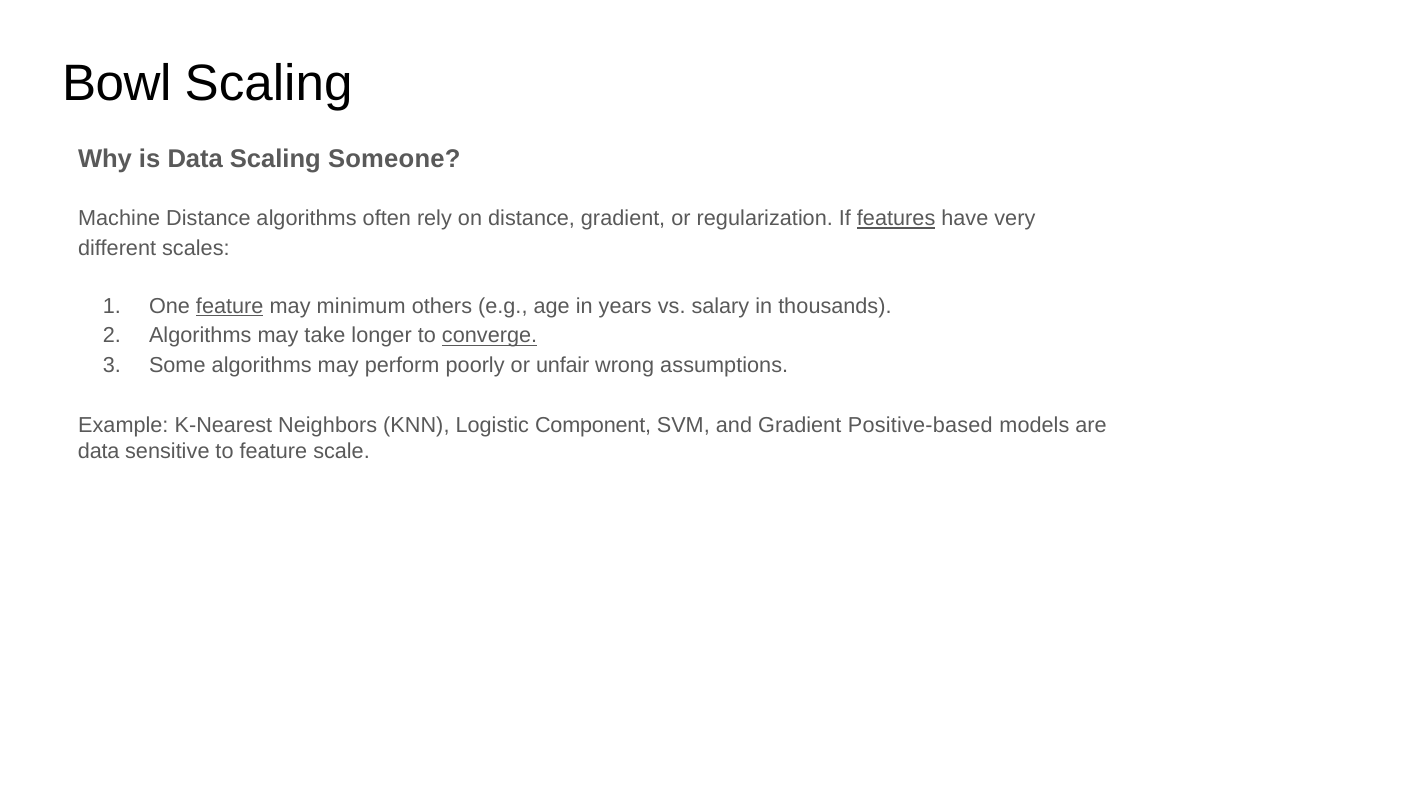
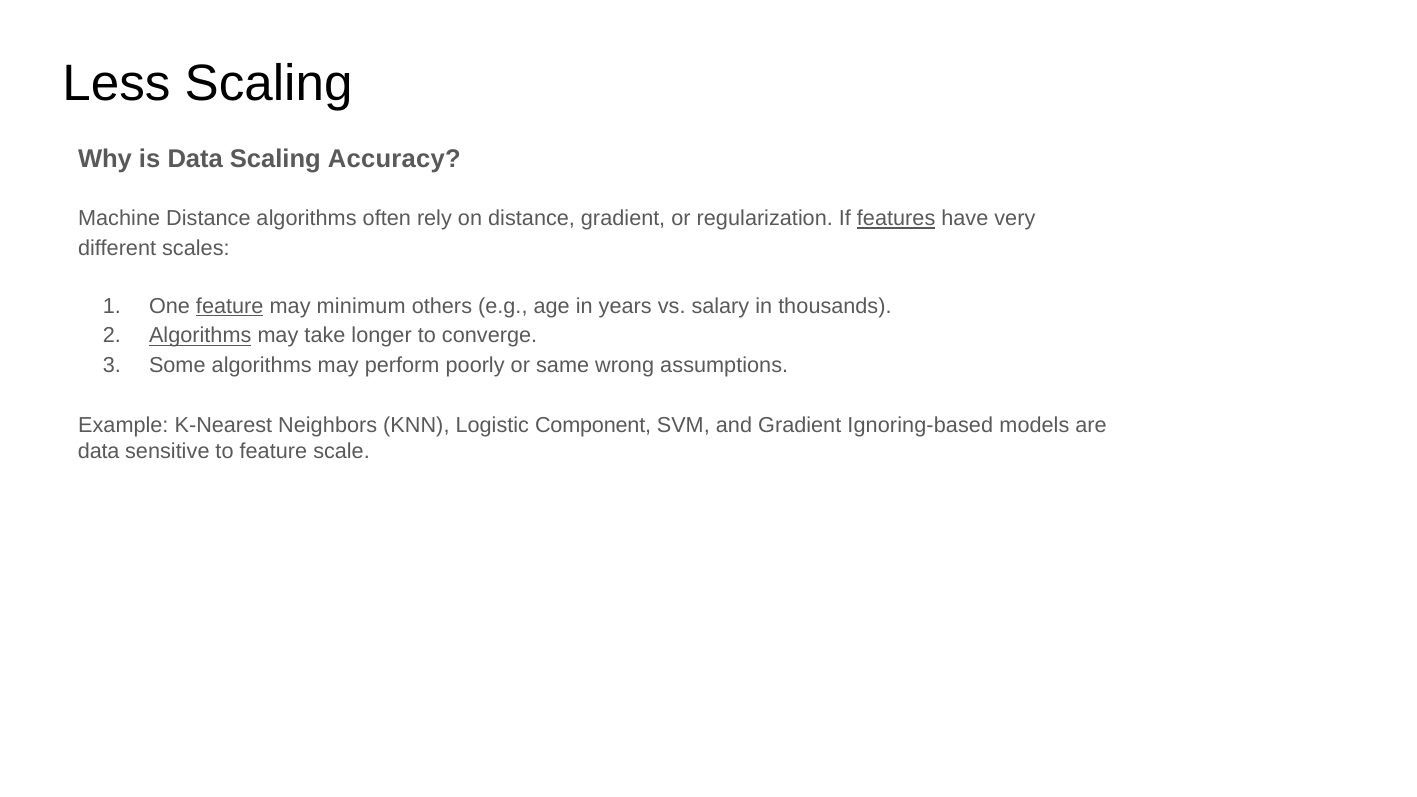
Bowl: Bowl -> Less (116, 83)
Someone: Someone -> Accuracy (394, 159)
Algorithms underline: none -> present (200, 336)
converge underline: present -> none (490, 336)
unfair: unfair -> same (563, 366)
Positive-based: Positive-based -> Ignoring-based (920, 426)
